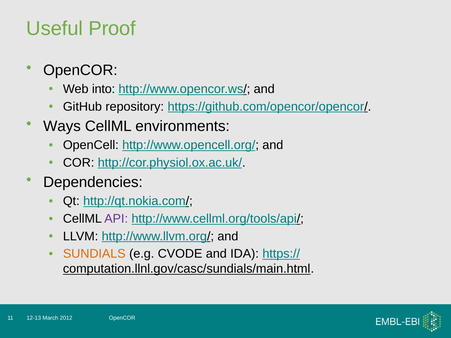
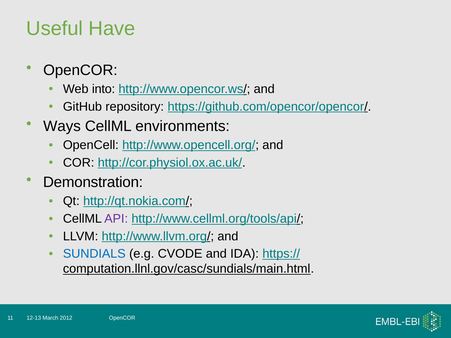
Proof: Proof -> Have (112, 28)
Dependencies: Dependencies -> Demonstration (93, 182)
SUNDIALS colour: orange -> blue (94, 254)
